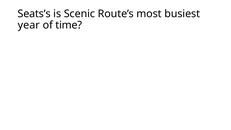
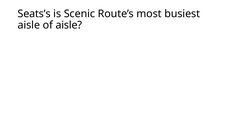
year: year -> aisle (29, 25)
of time: time -> aisle (69, 25)
